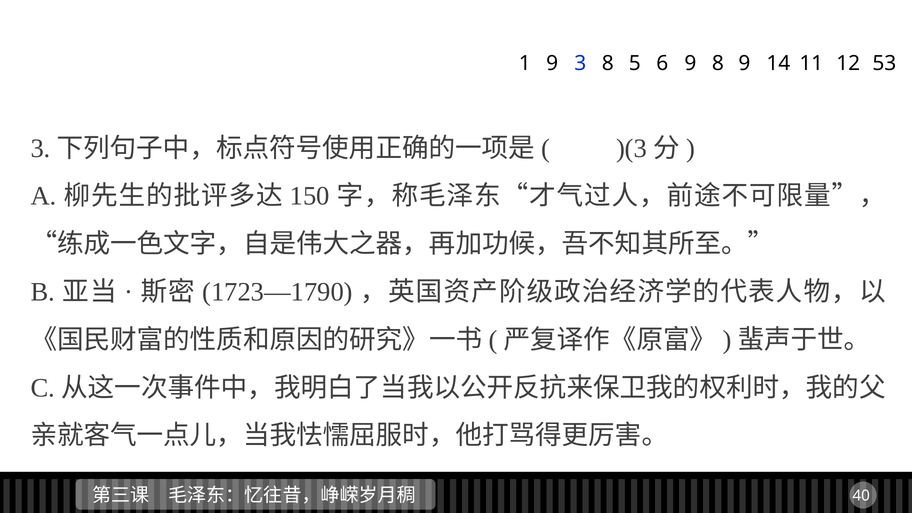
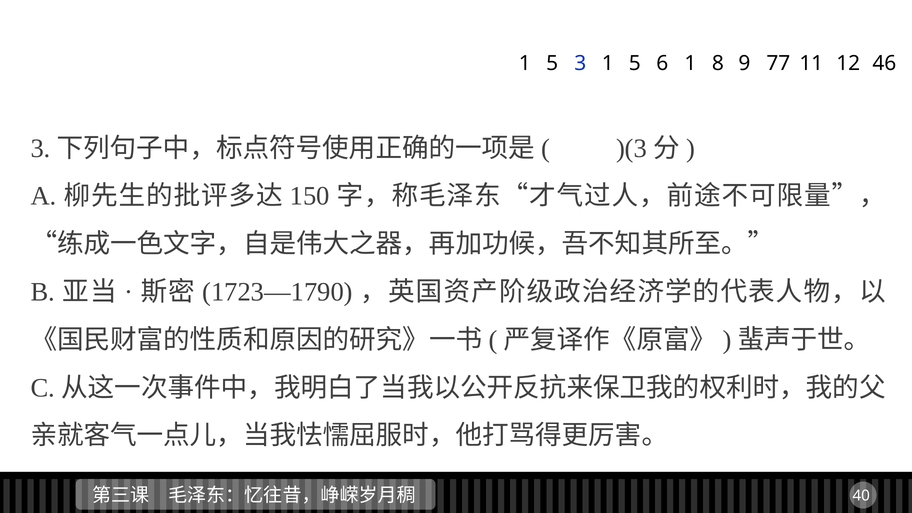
9: 9 -> 5 (552, 63)
3 8: 8 -> 1 (608, 63)
6 9: 9 -> 1 (690, 63)
14: 14 -> 77 (778, 63)
53: 53 -> 46 (884, 63)
